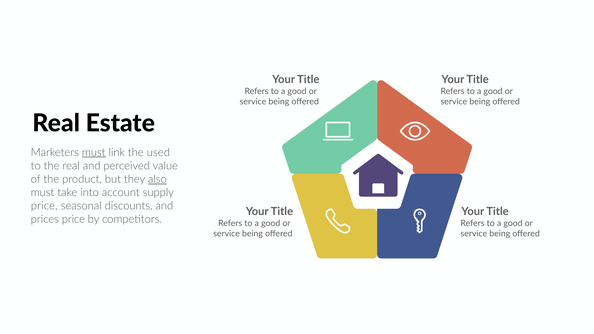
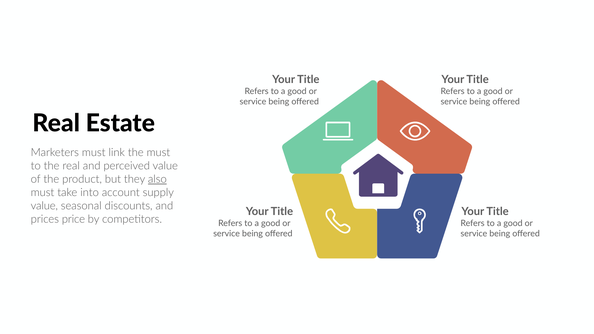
must underline: present -> none (94, 152)
the used: used -> must (158, 152)
price: price -> value (44, 206)
